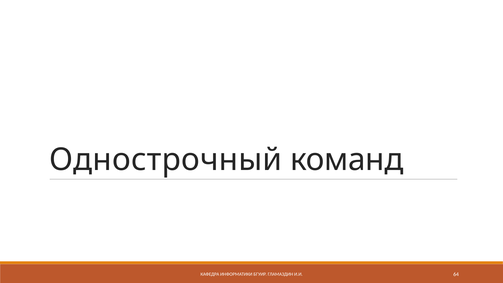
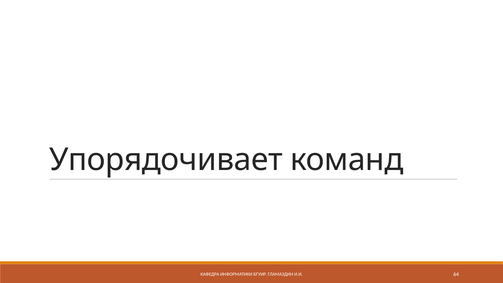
Однострочный: Однострочный -> Упорядочивает (166, 160)
